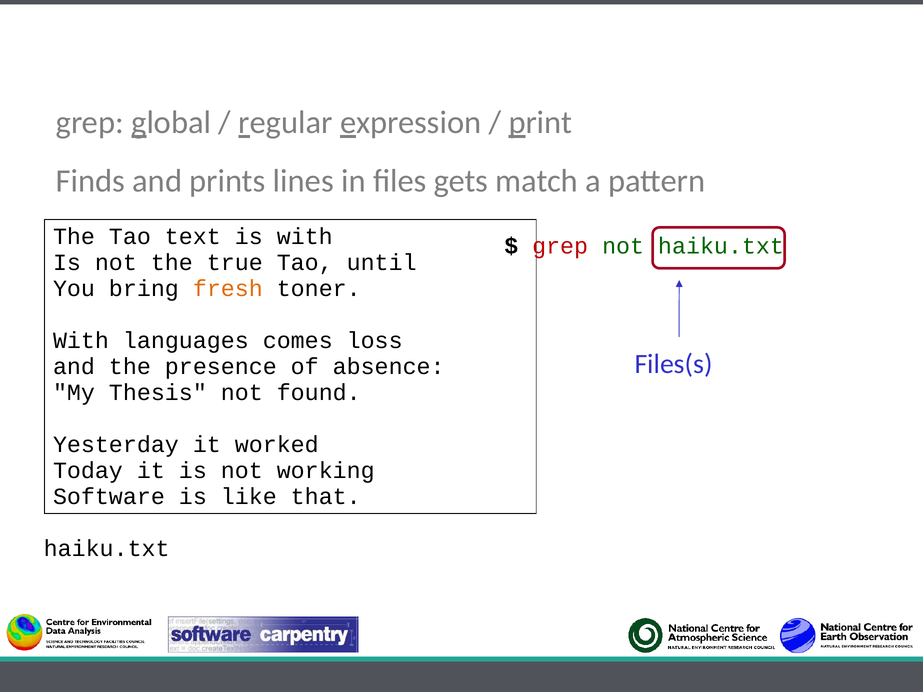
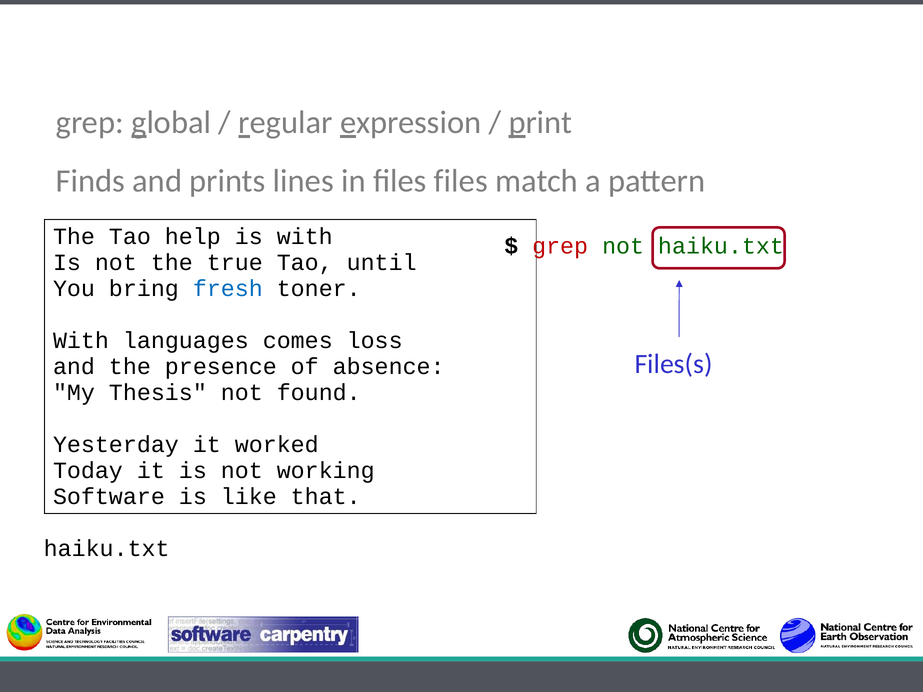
files gets: gets -> files (461, 181)
text: text -> help (193, 237)
fresh colour: orange -> blue (228, 289)
